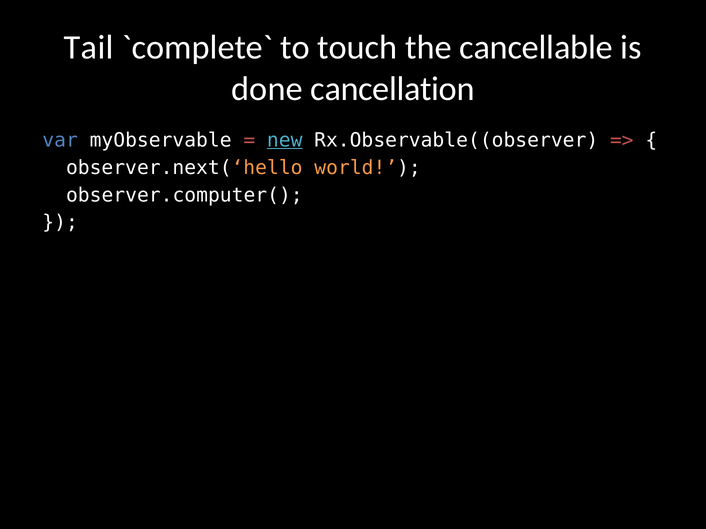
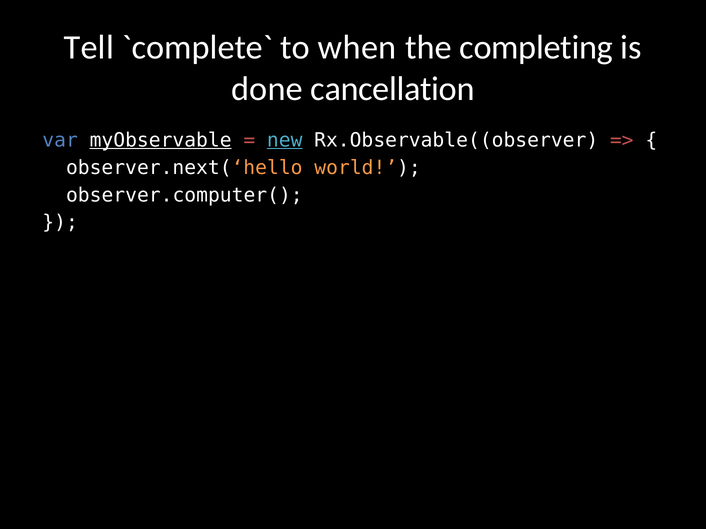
Tail: Tail -> Tell (89, 48)
touch: touch -> when (357, 48)
cancellable: cancellable -> completing (536, 48)
myObservable underline: none -> present (161, 140)
